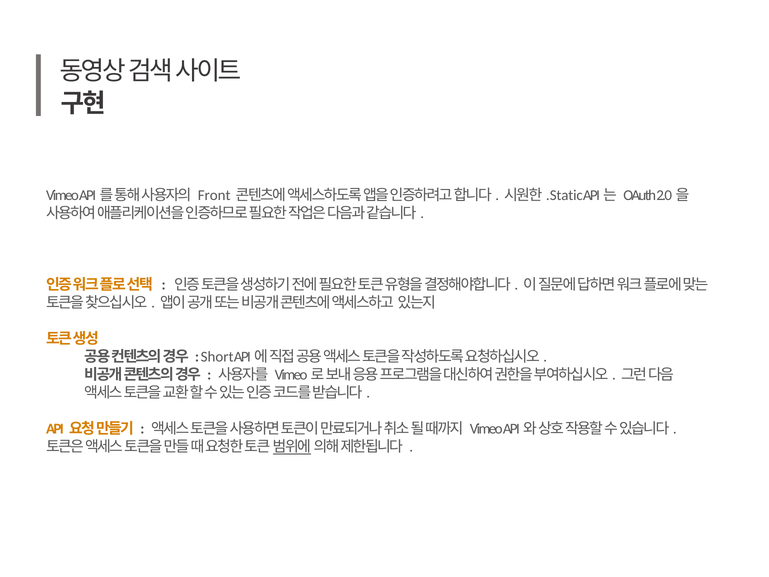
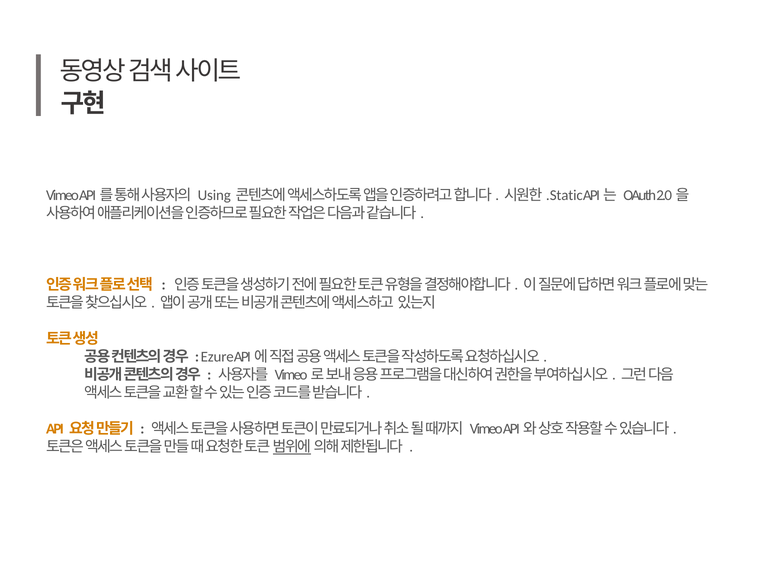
Front: Front -> Using (214, 195)
Short: Short -> Ezure (217, 357)
